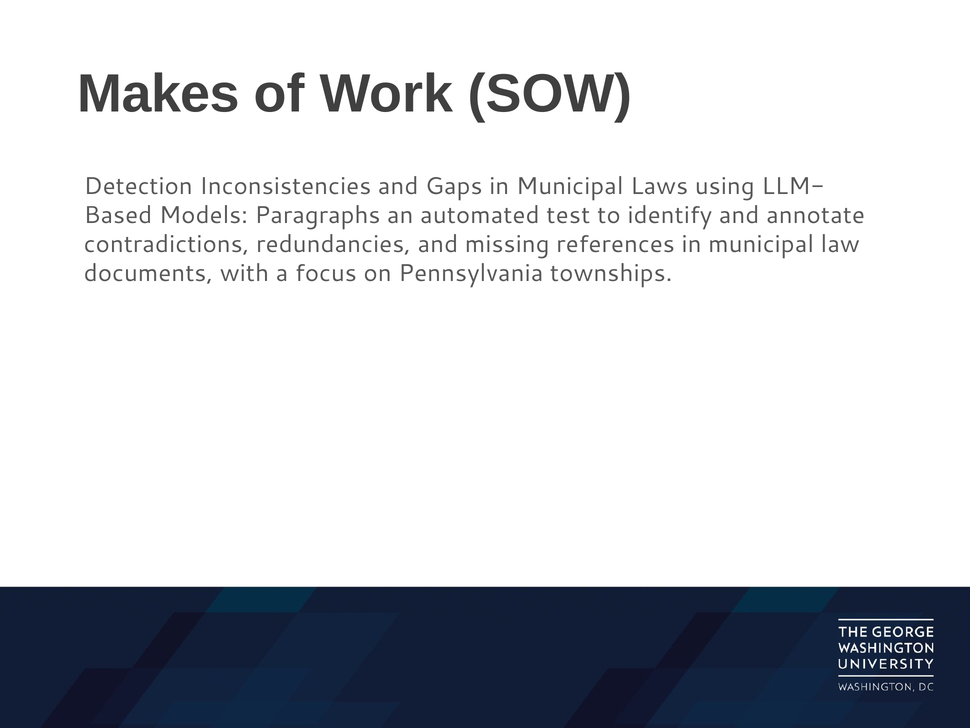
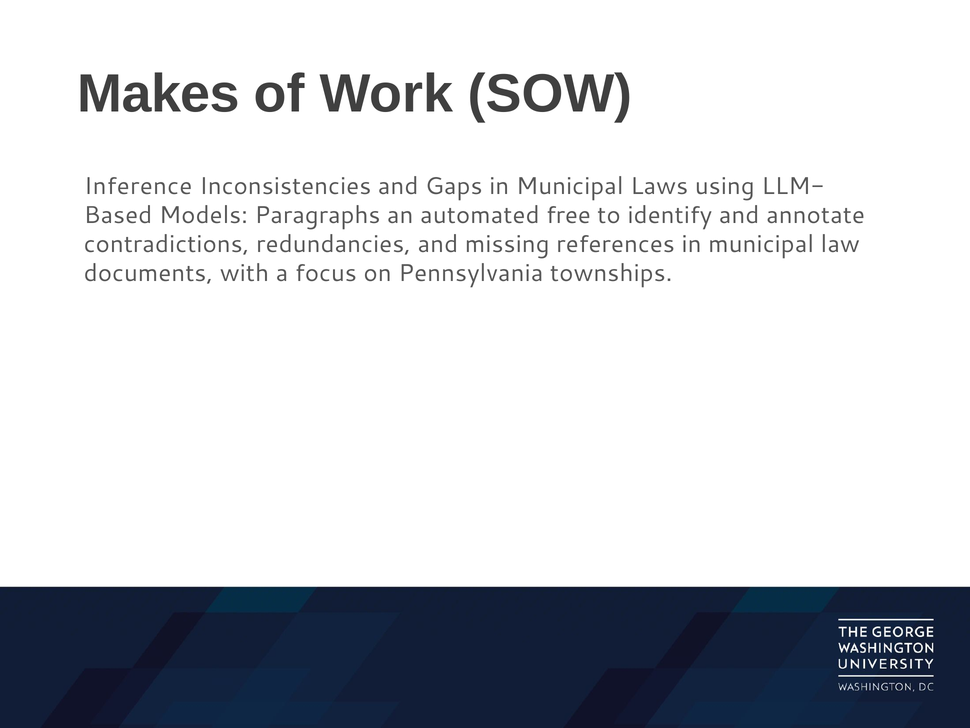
Detection: Detection -> Inference (138, 186)
test: test -> free (569, 215)
